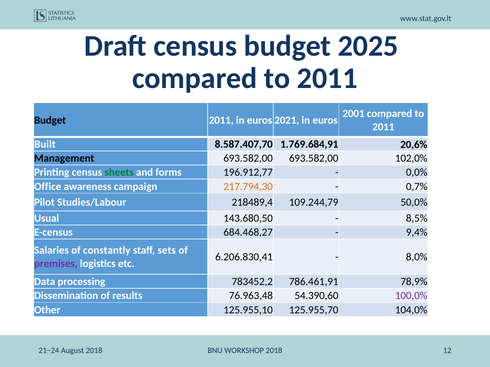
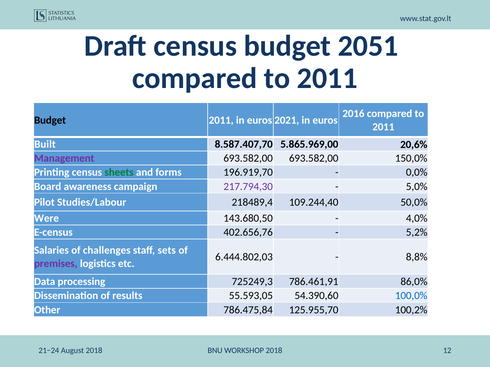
2025: 2025 -> 2051 (368, 46)
2001: 2001 -> 2016 (353, 114)
1.769.684,91: 1.769.684,91 -> 5.865.969,00 (309, 145)
Management colour: black -> purple (64, 159)
102,0%: 102,0% -> 150,0% (411, 159)
196.912,77: 196.912,77 -> 196.919,70 (248, 173)
Office: Office -> Board (48, 187)
217.794,30 colour: orange -> purple (248, 187)
0,7%: 0,7% -> 5,0% (417, 187)
109.244,79: 109.244,79 -> 109.244,40 (314, 203)
Usual: Usual -> Were (47, 219)
8,5%: 8,5% -> 4,0% (417, 219)
684.468,27: 684.468,27 -> 402.656,76 (248, 233)
9,4%: 9,4% -> 5,2% (417, 233)
constantly: constantly -> challenges (107, 251)
6.206.830,41: 6.206.830,41 -> 6.444.802,03 (244, 257)
8,0%: 8,0% -> 8,8% (417, 257)
783452,2: 783452,2 -> 725249,3 (252, 282)
78,9%: 78,9% -> 86,0% (414, 282)
76.963,48: 76.963,48 -> 55.593,05 (251, 296)
100,0% colour: purple -> blue (411, 296)
125.955,10: 125.955,10 -> 786.475,84 (248, 310)
104,0%: 104,0% -> 100,2% (411, 310)
